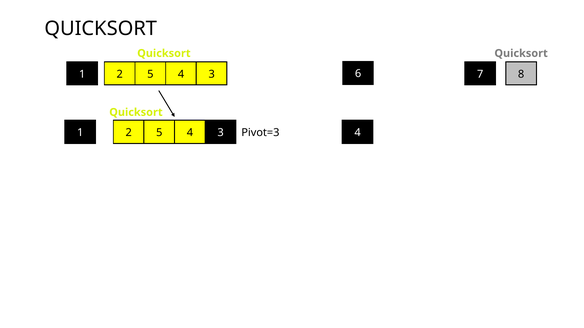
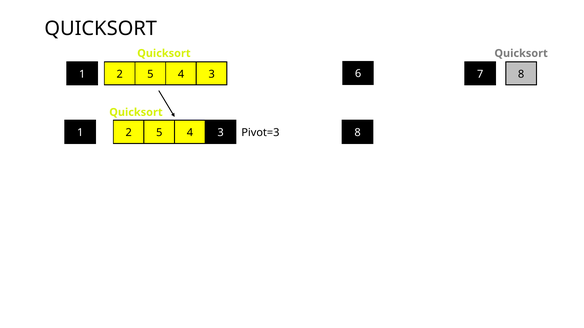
1 4: 4 -> 8 (358, 133)
